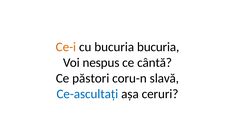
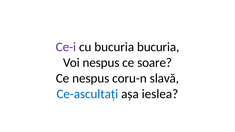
Ce-i colour: orange -> purple (66, 47)
cântă: cântă -> soare (155, 63)
Ce păstori: păstori -> nespus (91, 78)
ceruri: ceruri -> ieslea (160, 94)
